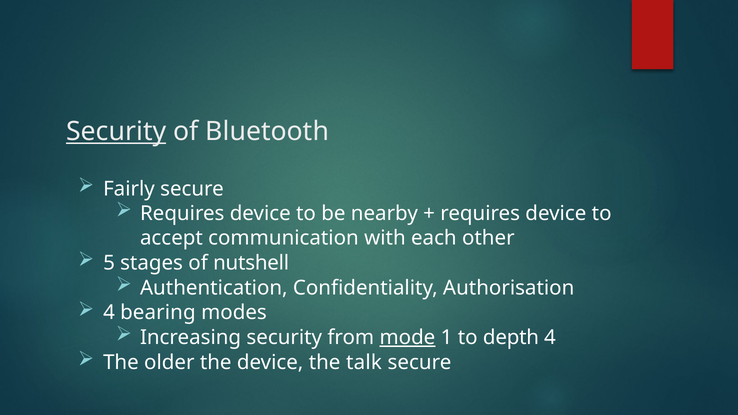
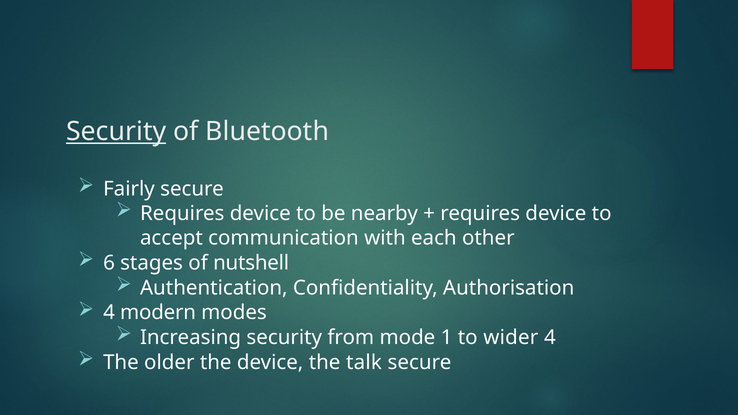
5: 5 -> 6 (109, 263)
bearing: bearing -> modern (158, 313)
mode underline: present -> none (407, 338)
depth: depth -> wider (511, 338)
